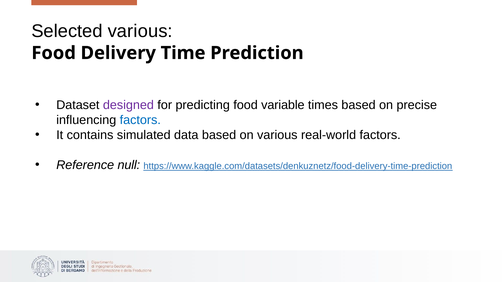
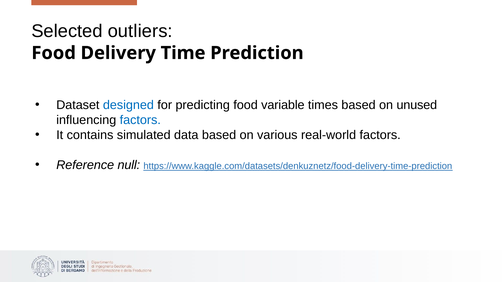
Selected various: various -> outliers (140, 31)
designed colour: purple -> blue (128, 105)
precise: precise -> unused (417, 105)
